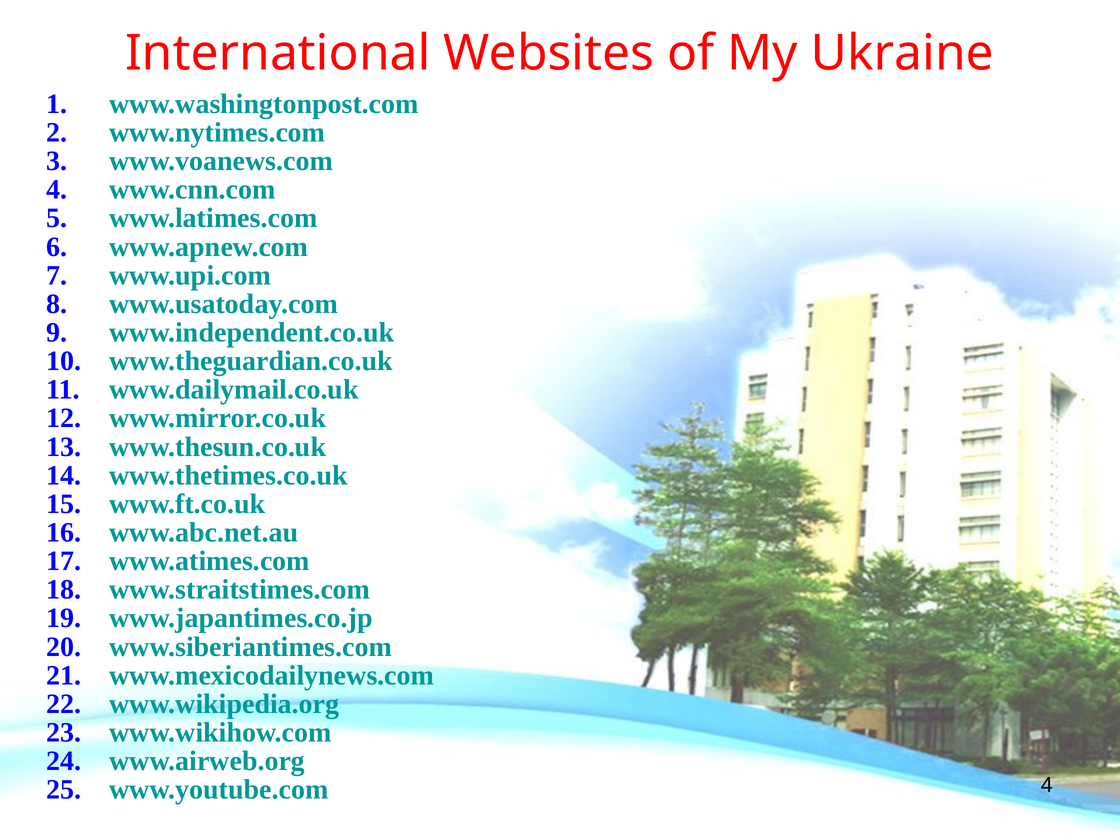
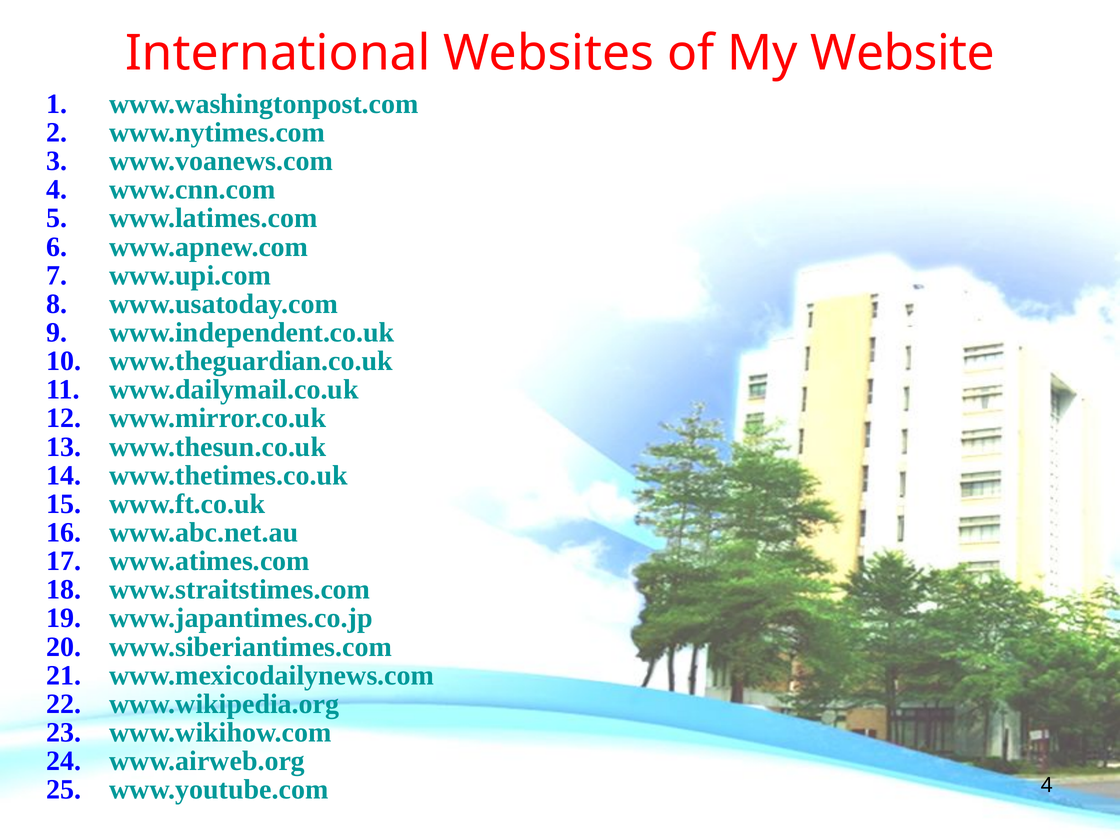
Ukraine: Ukraine -> Website (903, 53)
